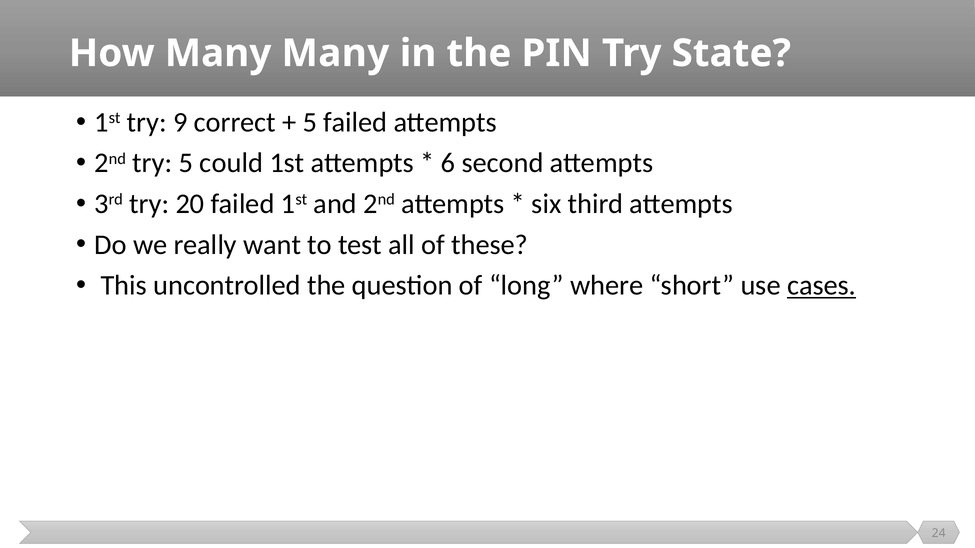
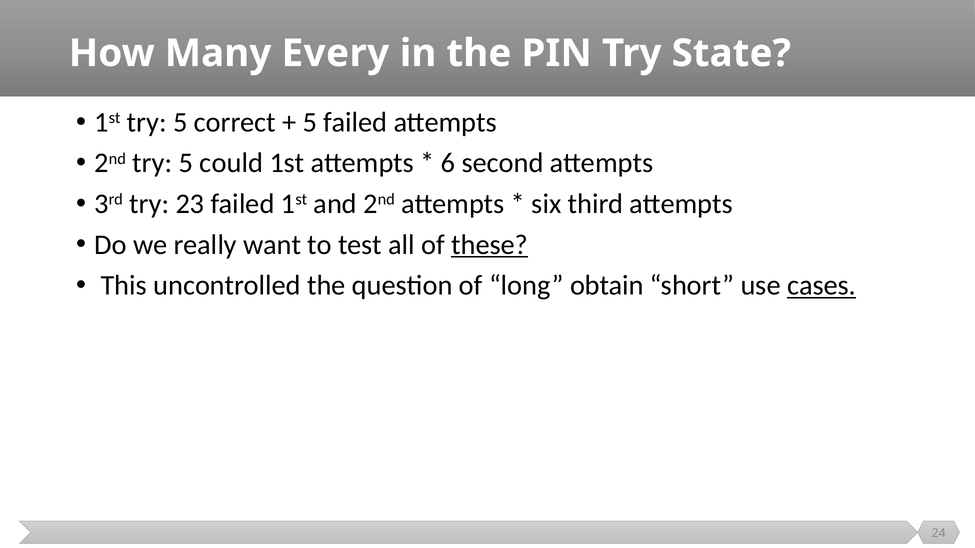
Many Many: Many -> Every (335, 53)
1st try 9: 9 -> 5 (180, 122)
20: 20 -> 23 (190, 204)
these underline: none -> present (490, 245)
where: where -> obtain (607, 286)
